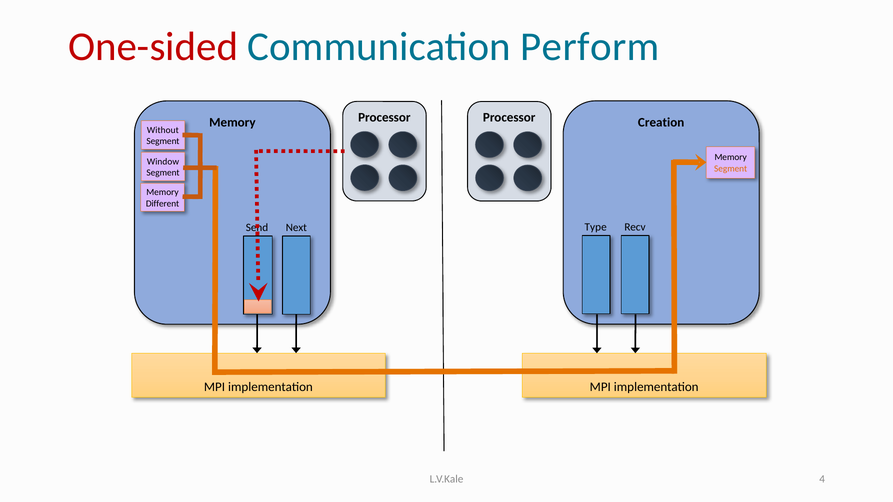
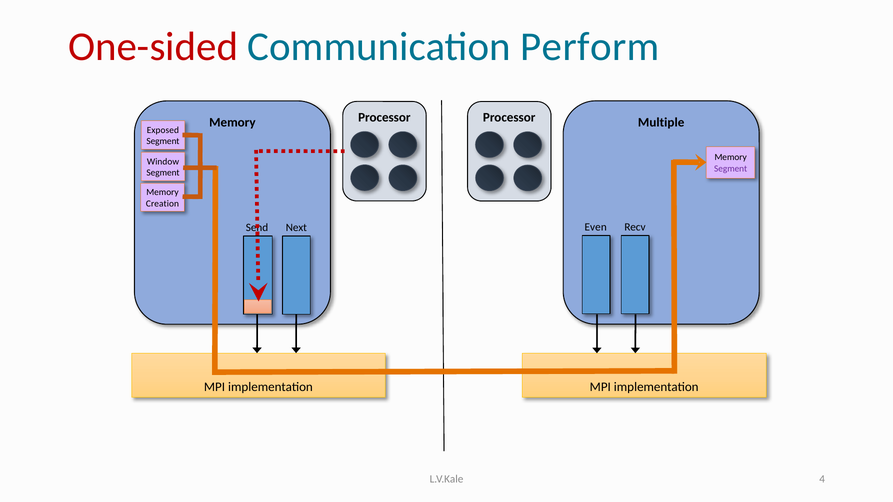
Creation: Creation -> Multiple (661, 122)
Without: Without -> Exposed (163, 130)
Segment colour: orange -> purple (731, 169)
Different: Different -> Creation (162, 204)
Type: Type -> Even (596, 227)
